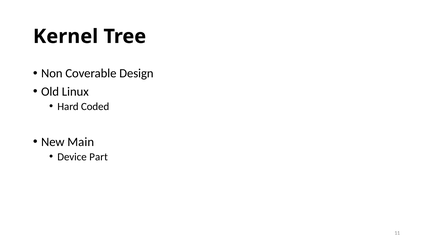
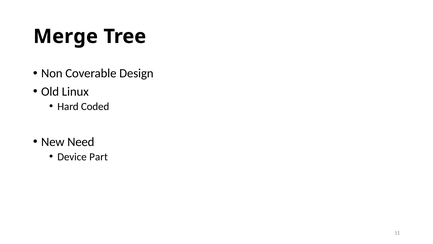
Kernel: Kernel -> Merge (66, 36)
Main: Main -> Need (81, 142)
